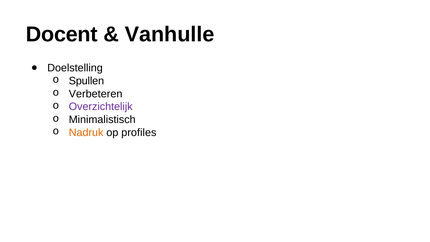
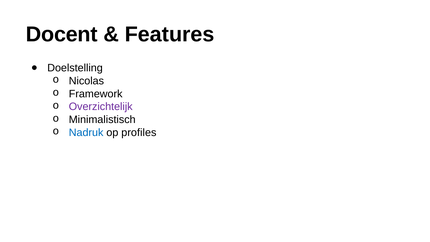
Vanhulle: Vanhulle -> Features (170, 34)
Spullen: Spullen -> Nicolas (86, 81)
Verbeteren: Verbeteren -> Framework (96, 94)
Nadruk colour: orange -> blue (86, 132)
